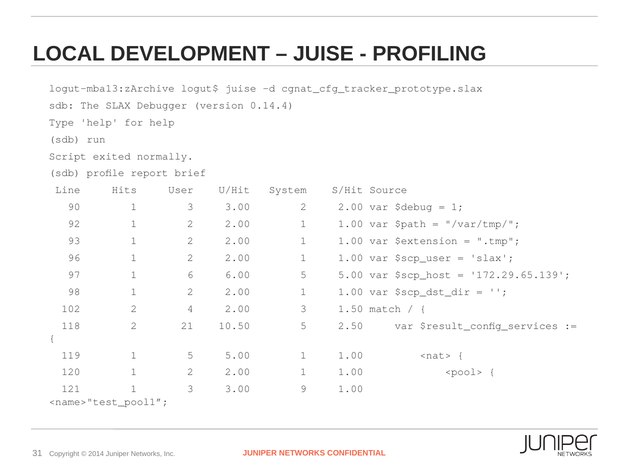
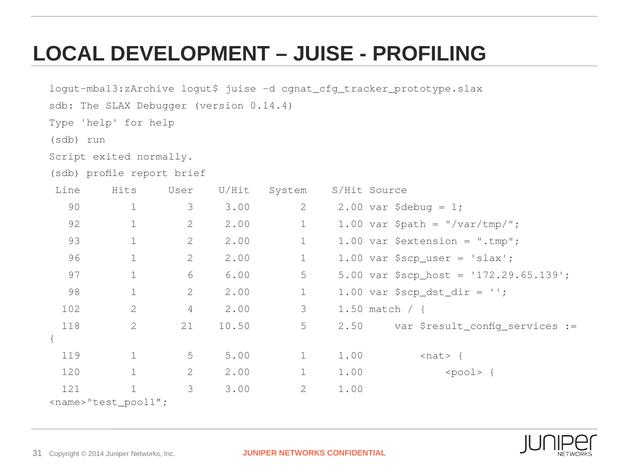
9: 9 -> 2 (303, 389)
